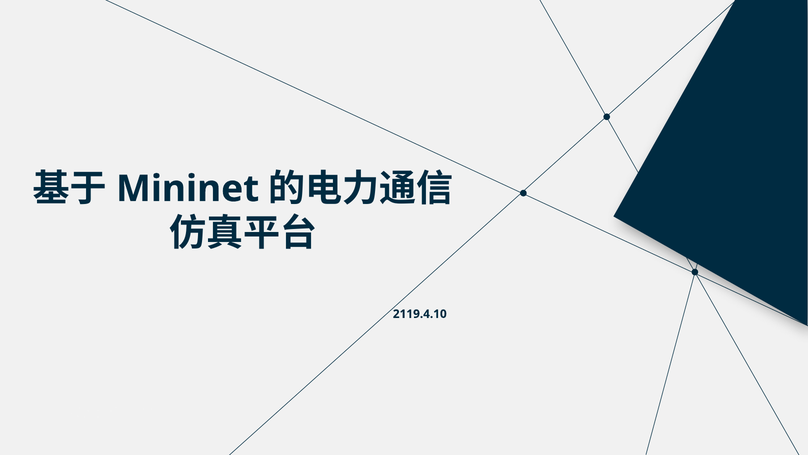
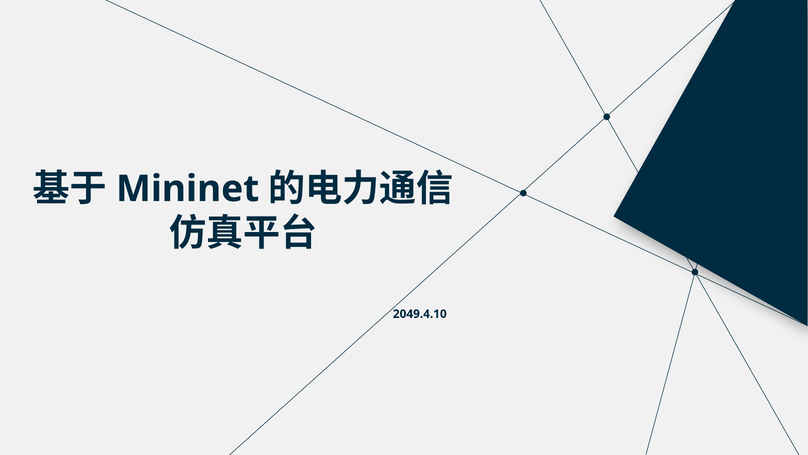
2119.4.10: 2119.4.10 -> 2049.4.10 (420, 314)
